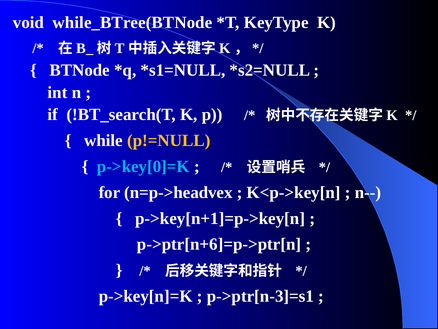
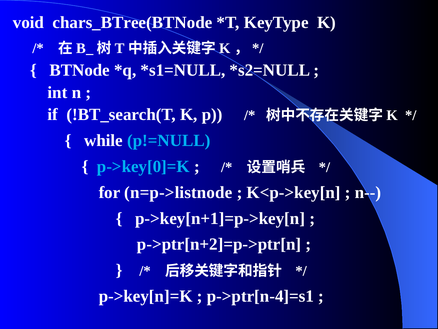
while_BTree(BTNode: while_BTree(BTNode -> chars_BTree(BTNode (133, 23)
p!=NULL colour: yellow -> light blue (169, 140)
n=p->headvex: n=p->headvex -> n=p->listnode (178, 192)
p->ptr[n+6]=p->ptr[n: p->ptr[n+6]=p->ptr[n -> p->ptr[n+2]=p->ptr[n (219, 244)
p->ptr[n-3]=s1: p->ptr[n-3]=s1 -> p->ptr[n-4]=s1 (260, 296)
